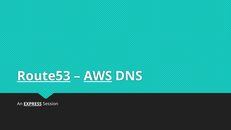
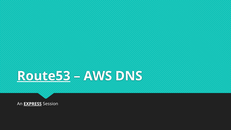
AWS underline: present -> none (98, 76)
